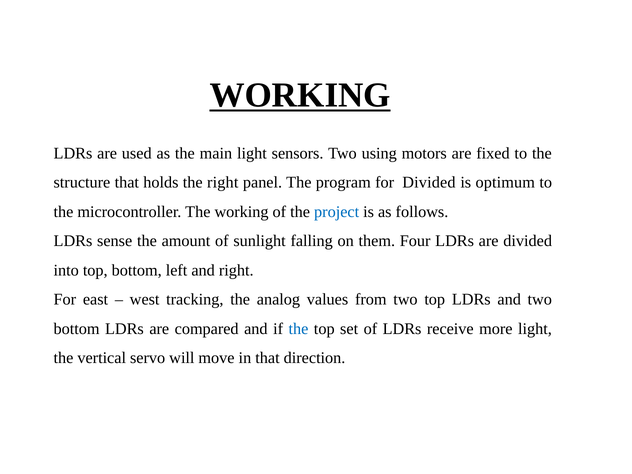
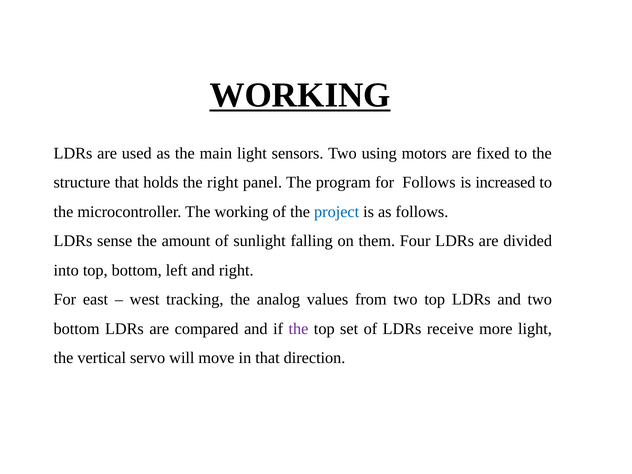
for Divided: Divided -> Follows (429, 183)
optimum: optimum -> increased (505, 183)
the colour: blue -> purple (298, 329)
